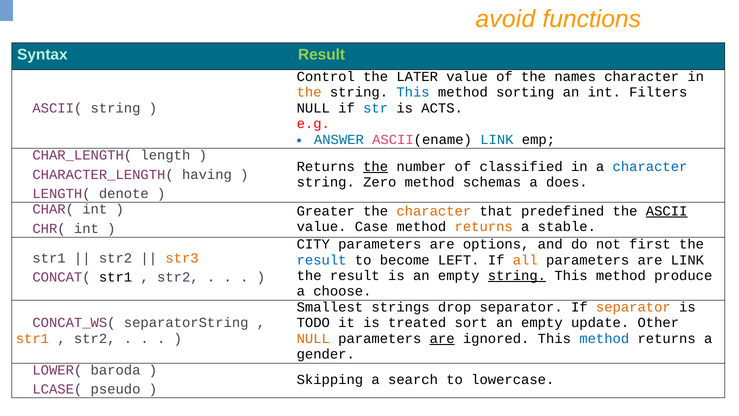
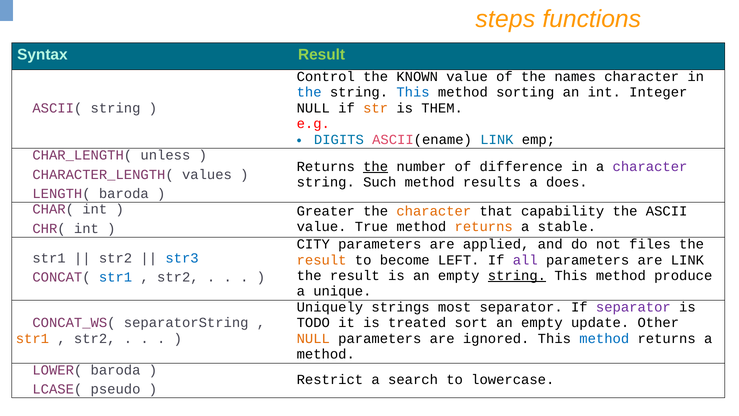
avoid: avoid -> steps (505, 19)
LATER: LATER -> KNOWN (417, 77)
the colour: orange -> blue (309, 92)
Filters: Filters -> Integer (658, 92)
str colour: blue -> orange (376, 108)
ACTS: ACTS -> THEM (442, 108)
ANSWER: ANSWER -> DIGITS (339, 139)
length: length -> unless (165, 155)
classified: classified -> difference (521, 166)
character colour: blue -> purple (650, 166)
having: having -> values (207, 174)
Zero: Zero -> Such (380, 182)
schemas: schemas -> results (492, 182)
LENGTH( denote: denote -> baroda (124, 193)
predefined: predefined -> capability (563, 211)
ASCII underline: present -> none (667, 211)
Case: Case -> True (371, 227)
options: options -> applied (496, 244)
first: first -> files (650, 244)
str3 colour: orange -> blue (182, 258)
result colour: blue -> orange (322, 260)
all colour: orange -> purple (525, 260)
str1 colour: black -> blue (116, 277)
choose: choose -> unique (342, 291)
Smallest: Smallest -> Uniquely (330, 307)
drop: drop -> most (455, 307)
separator colour: orange -> purple (633, 307)
are underline: present -> none (442, 338)
gender: gender -> method (326, 354)
Skipping: Skipping -> Restrict (330, 379)
